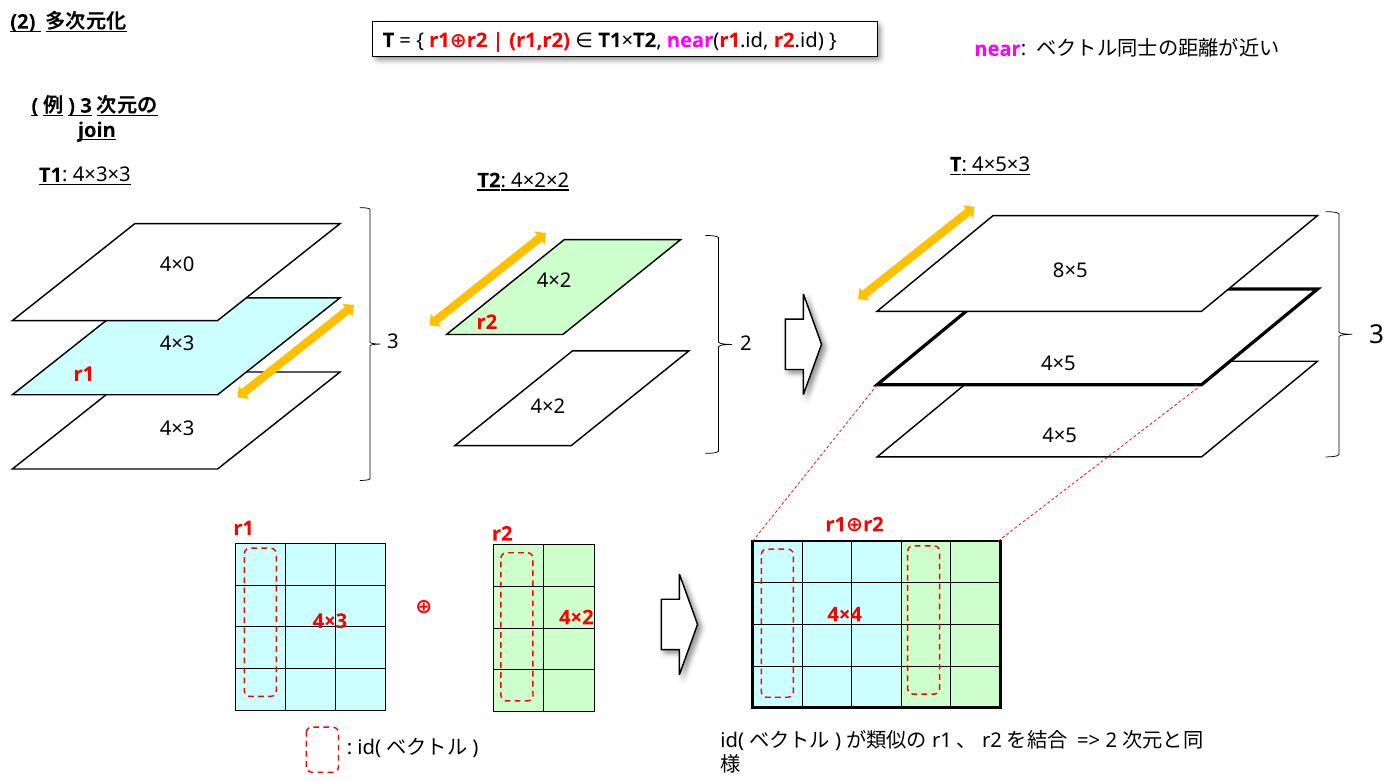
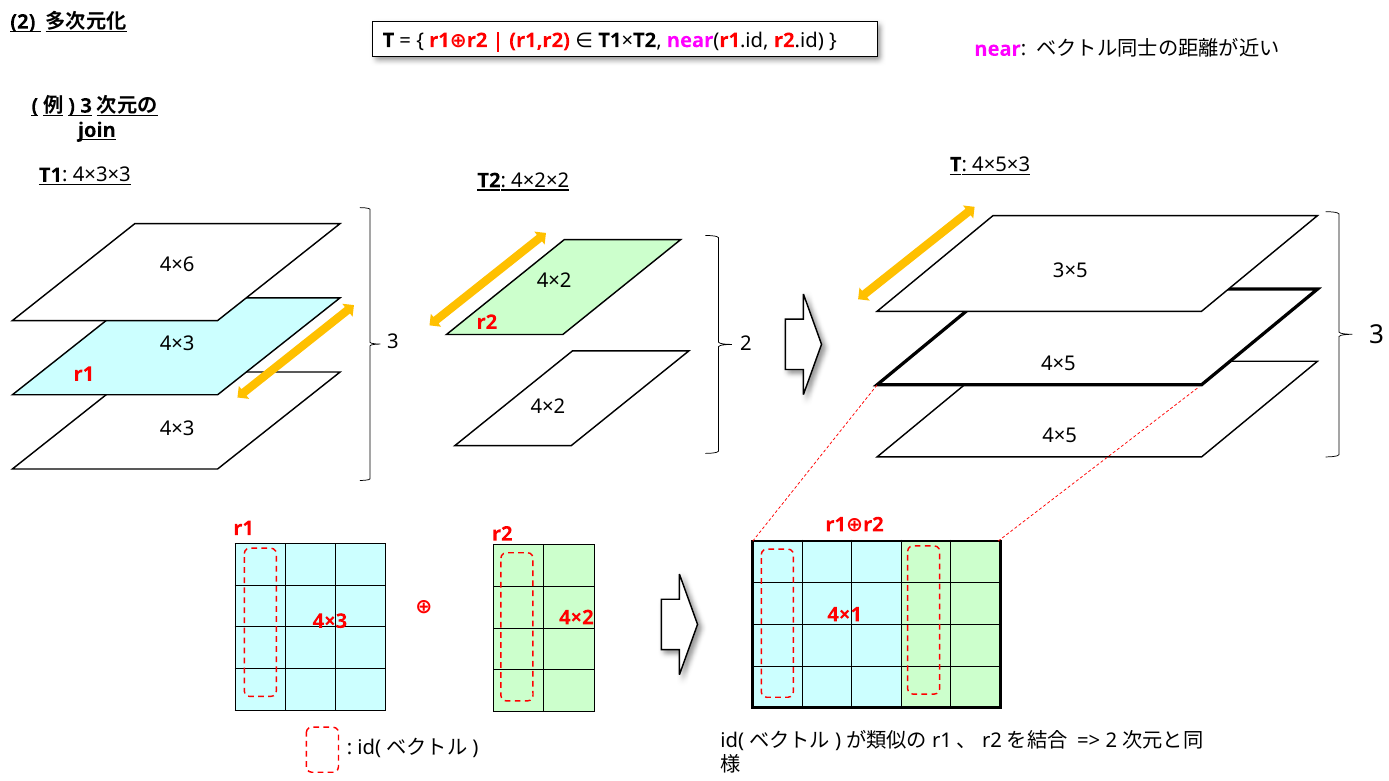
4×0: 4×0 -> 4×6 (177, 265)
8×5: 8×5 -> 3×5 (1070, 271)
4×4: 4×4 -> 4×1 (845, 615)
